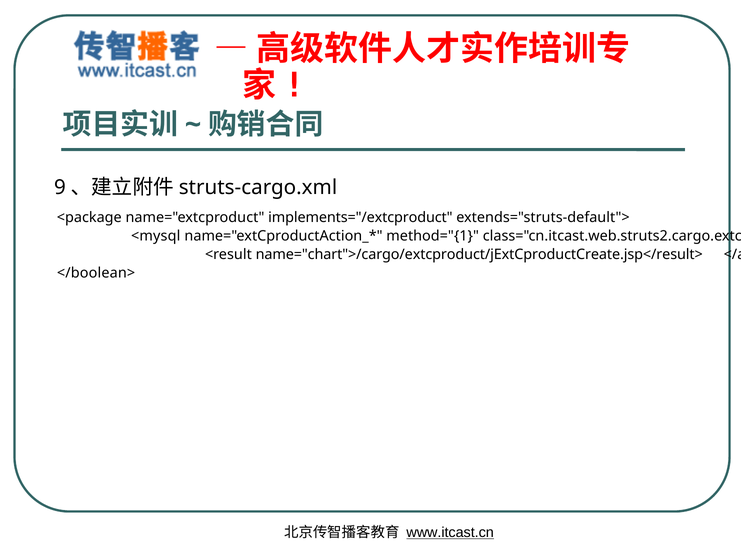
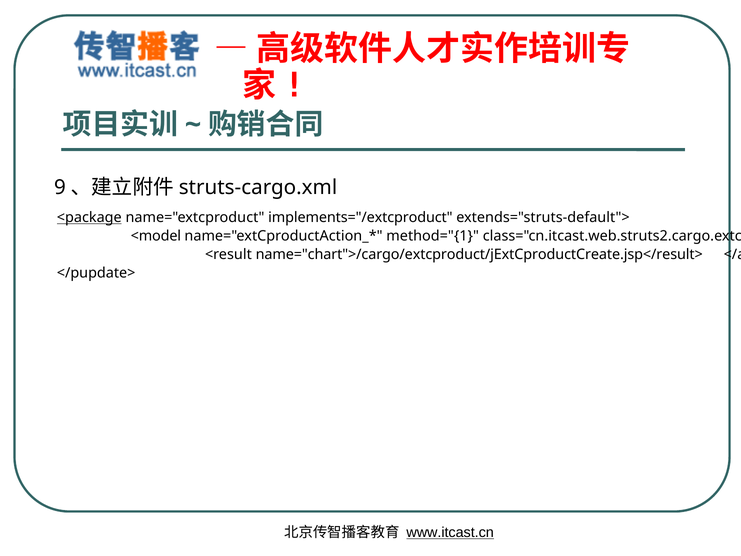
<package underline: none -> present (89, 217)
<mysql: <mysql -> <model (156, 236)
</boolean>: </boolean> -> </pupdate> (96, 273)
